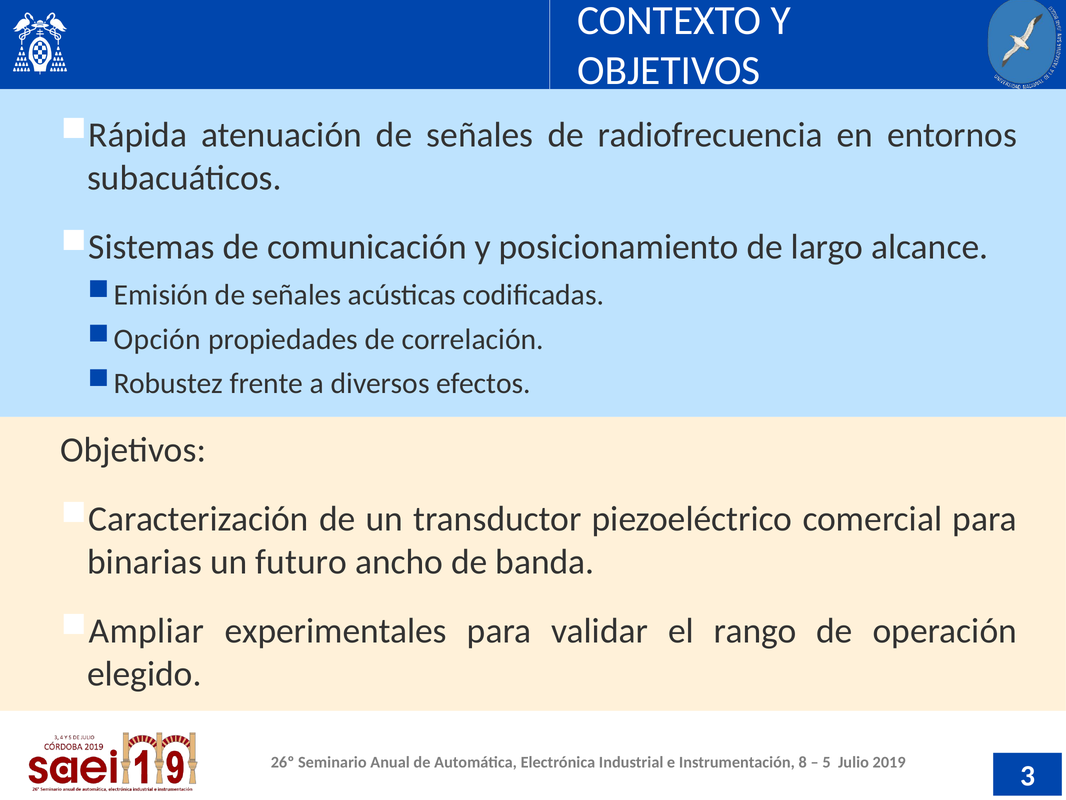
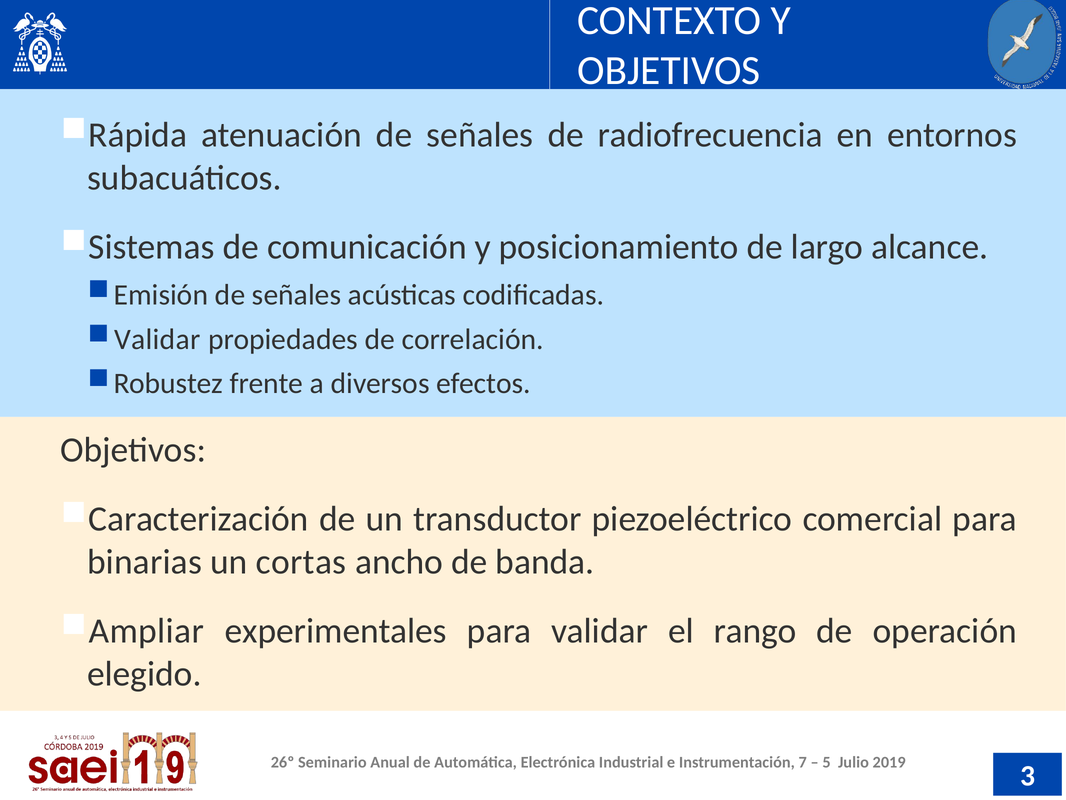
Opción: Opción -> Validar (157, 339)
futuro: futuro -> cortas (301, 562)
8: 8 -> 7 (803, 762)
